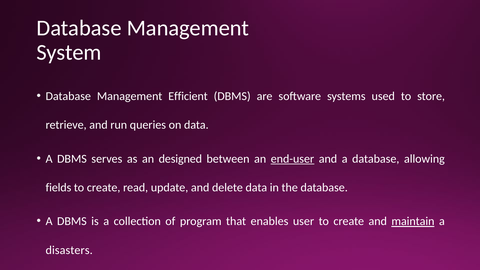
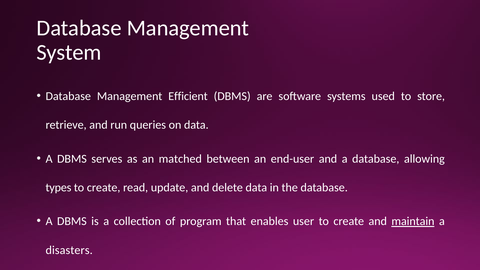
designed: designed -> matched (180, 159)
end-user underline: present -> none (292, 159)
fields: fields -> types (58, 188)
